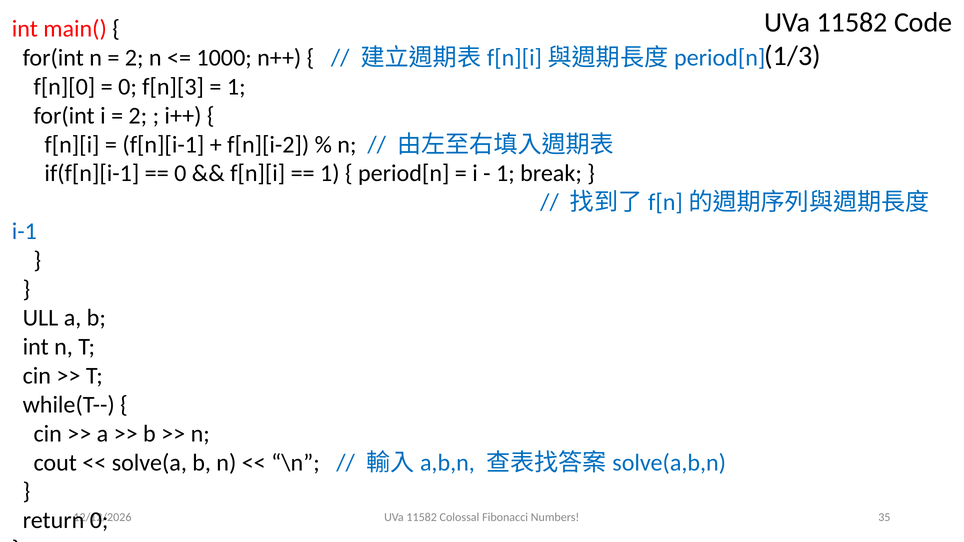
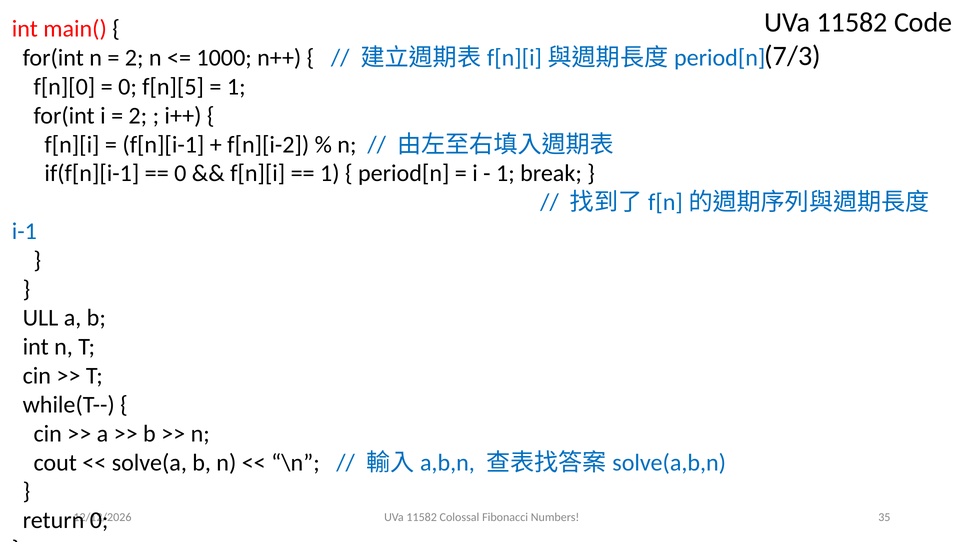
1/3: 1/3 -> 7/3 (793, 56)
f[n][3: f[n][3 -> f[n][5 (173, 87)
